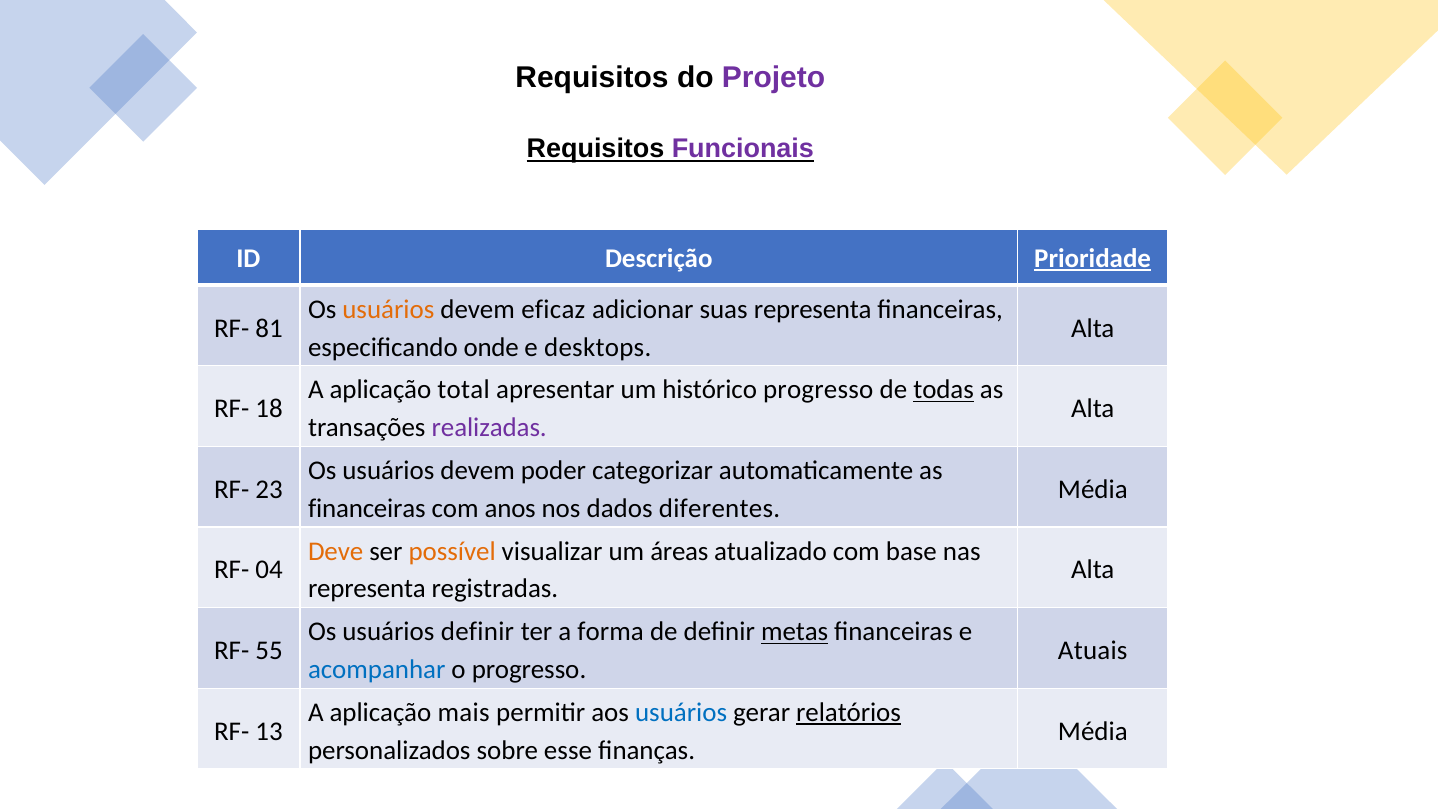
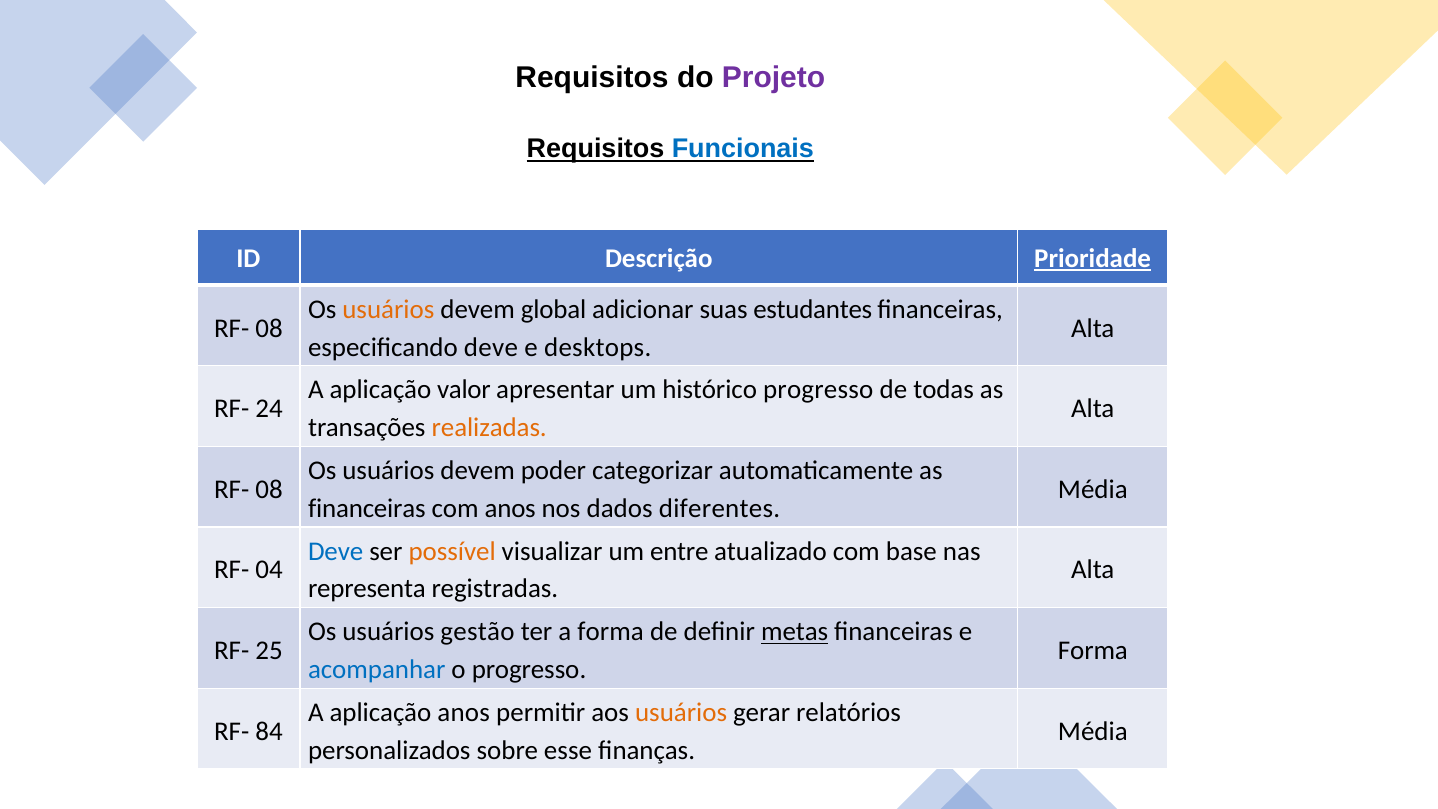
Funcionais colour: purple -> blue (743, 149)
eficaz: eficaz -> global (554, 309)
suas representa: representa -> estudantes (813, 309)
81: 81 -> 08 (269, 328)
especificando onde: onde -> deve (491, 347)
total: total -> valor (464, 390)
todas underline: present -> none (944, 390)
18: 18 -> 24 (269, 409)
realizadas colour: purple -> orange (489, 428)
23: 23 -> 08 (269, 489)
Deve colour: orange -> blue (336, 551)
áreas: áreas -> entre (679, 551)
usuários definir: definir -> gestão (477, 632)
55: 55 -> 25 (269, 651)
Atuais: Atuais -> Forma (1093, 651)
aplicação mais: mais -> anos (464, 712)
usuários colour: blue -> orange (681, 712)
relatórios underline: present -> none (849, 712)
13: 13 -> 84 (269, 731)
